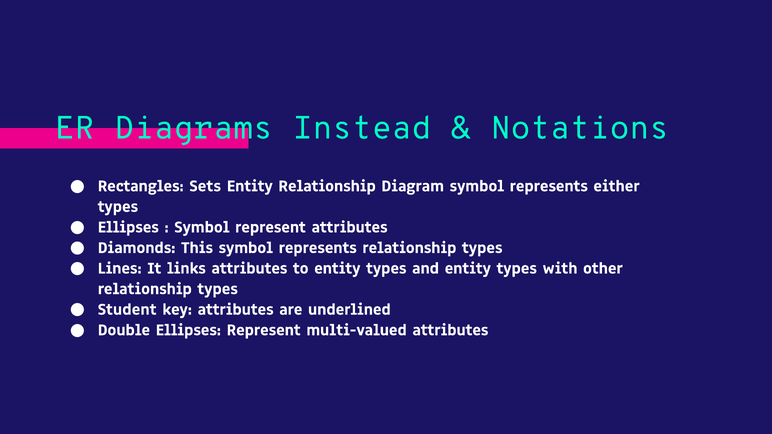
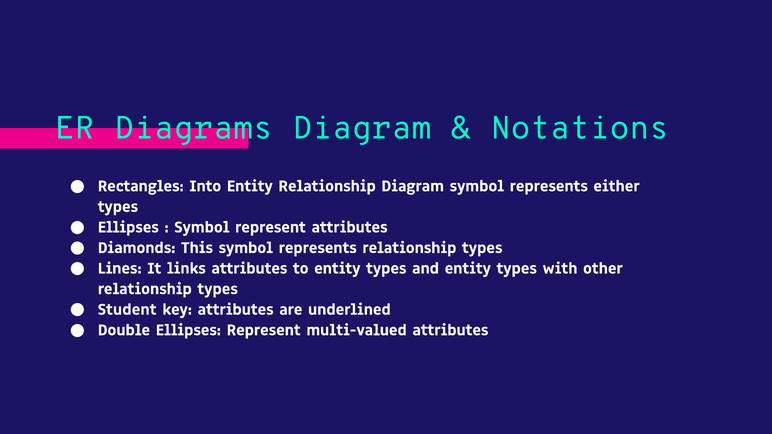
Diagrams Instead: Instead -> Diagram (362, 128)
Sets: Sets -> Into (205, 186)
